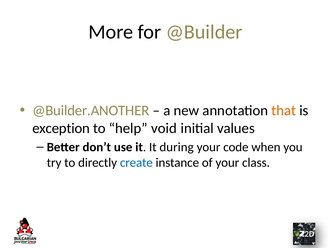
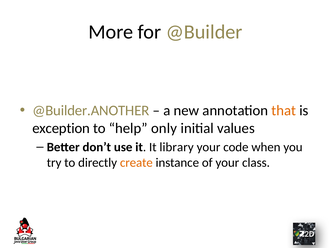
void: void -> only (164, 128)
during: during -> library (177, 147)
create colour: blue -> orange (136, 163)
